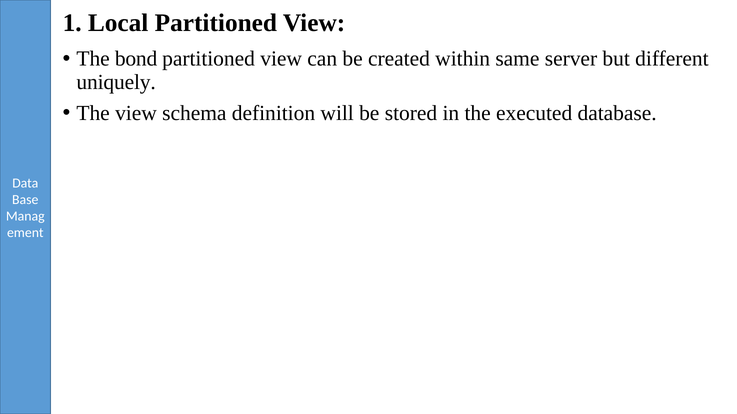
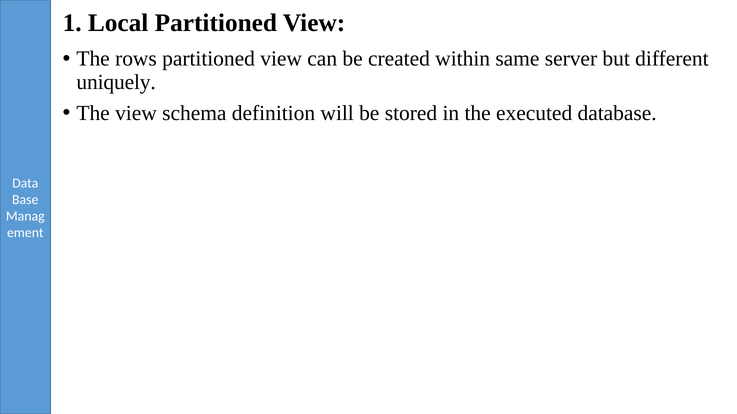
bond: bond -> rows (136, 59)
